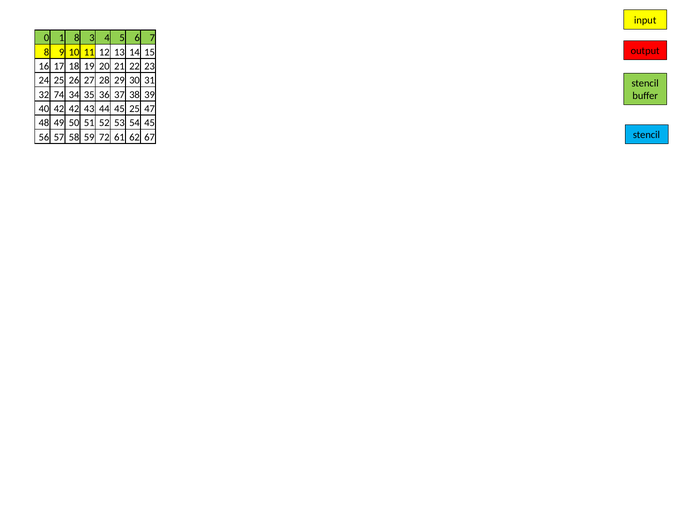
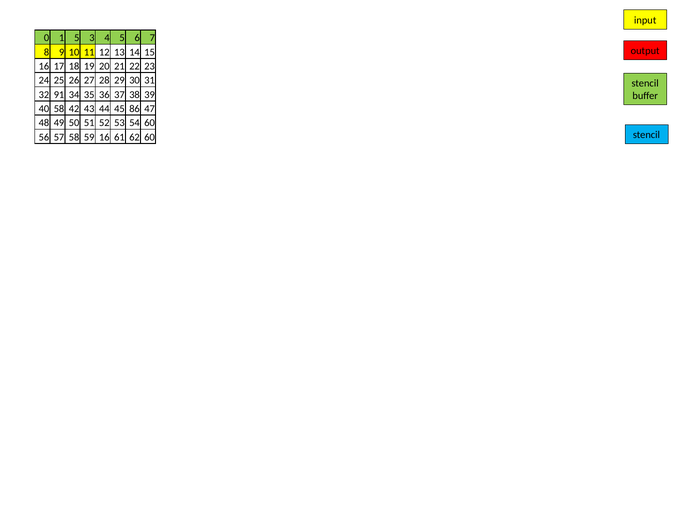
1 8: 8 -> 5 (77, 38)
74: 74 -> 91 (59, 95)
40 42: 42 -> 58 (59, 109)
45 25: 25 -> 86 (135, 109)
54 45: 45 -> 60 (150, 123)
59 72: 72 -> 16 (104, 137)
62 67: 67 -> 60 (150, 137)
